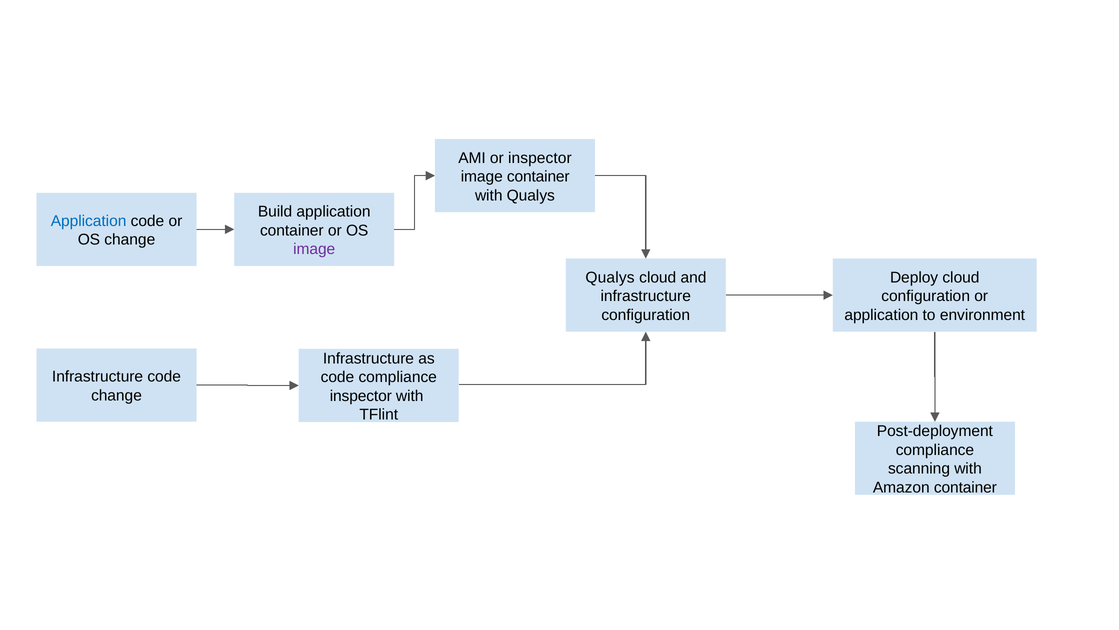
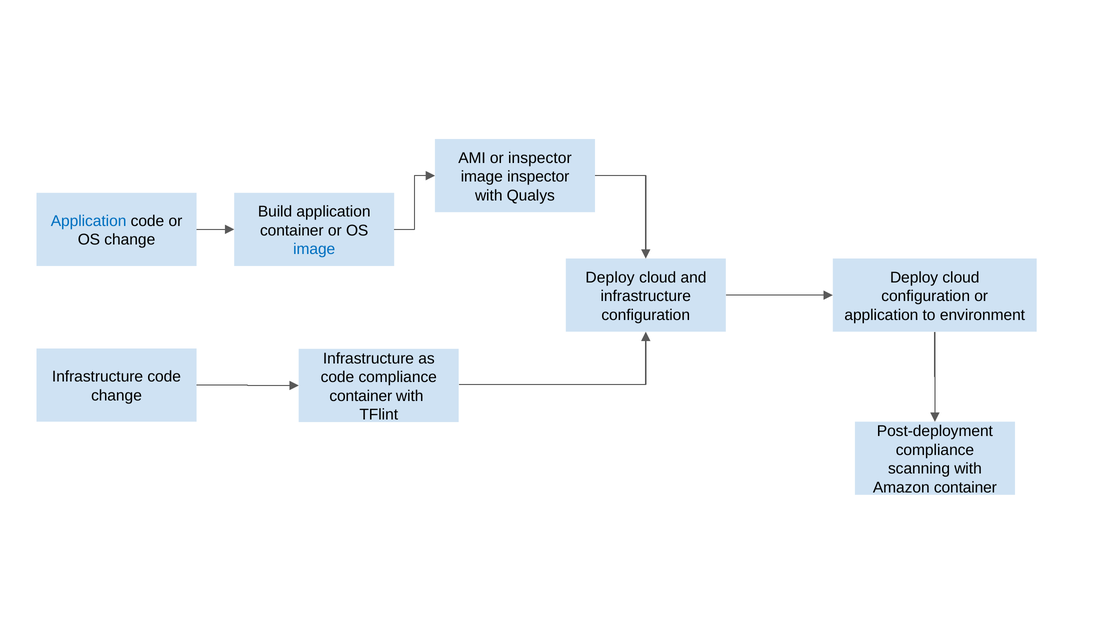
image container: container -> inspector (538, 177)
image colour: purple -> blue (314, 249)
Qualys: Qualys -> Deploy (610, 277)
inspector: inspector -> container (361, 396)
